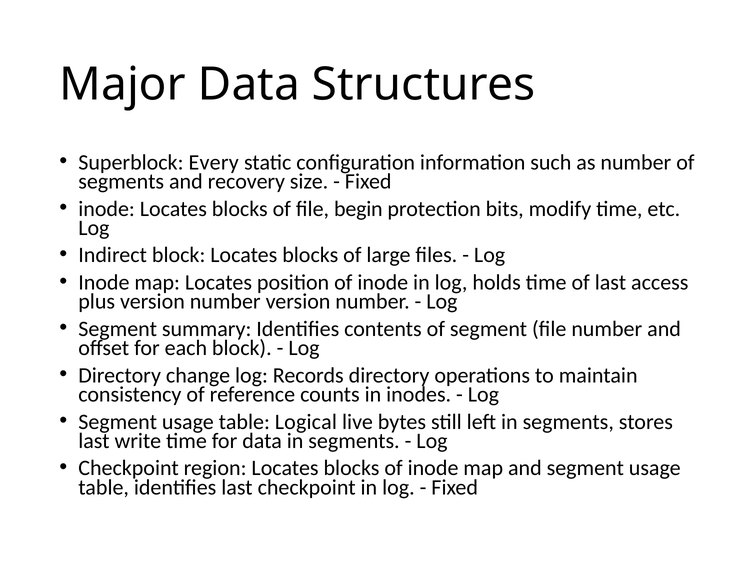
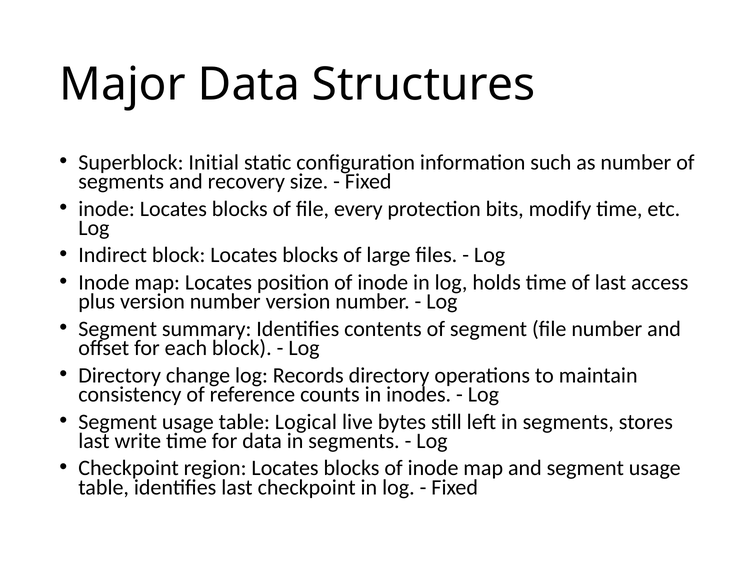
Every: Every -> Initial (214, 162)
begin: begin -> every (358, 209)
